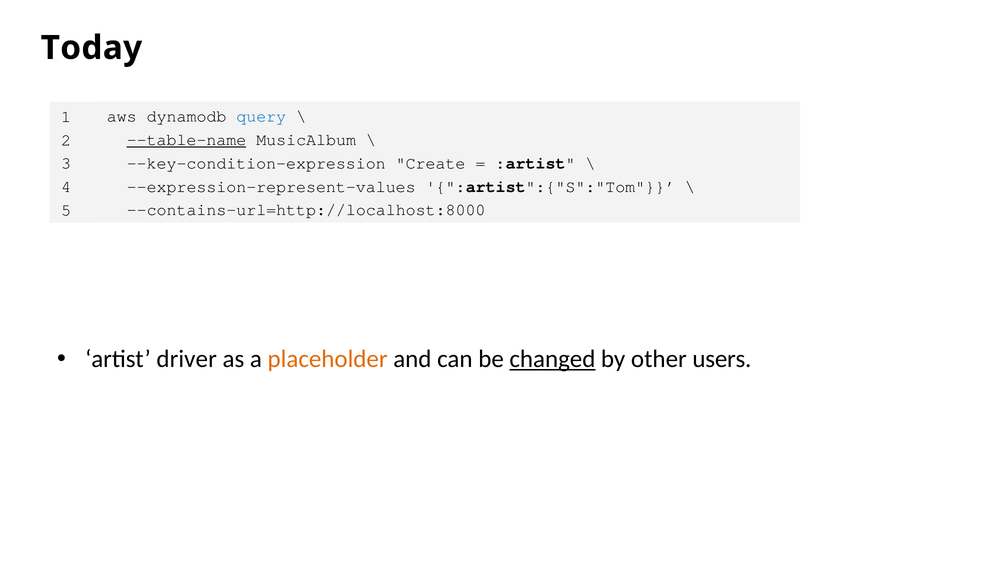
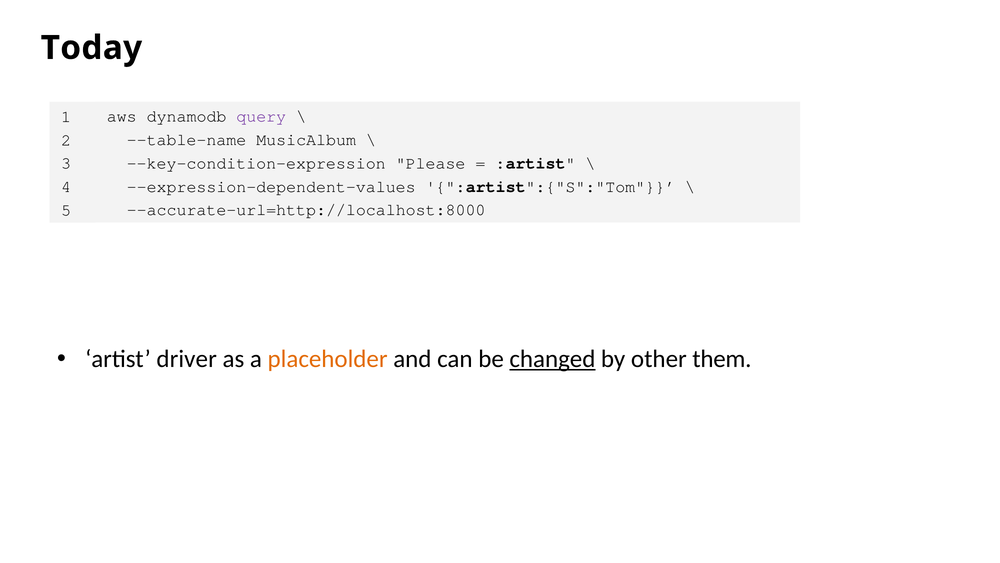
query colour: blue -> purple (261, 116)
--table-name underline: present -> none (187, 140)
Create: Create -> Please (431, 163)
--expression-represent-values: --expression-represent-values -> --expression-dependent-values (271, 186)
--contains-url=http://localhost:8000: --contains-url=http://localhost:8000 -> --accurate-url=http://localhost:8000 (306, 210)
users: users -> them (722, 359)
